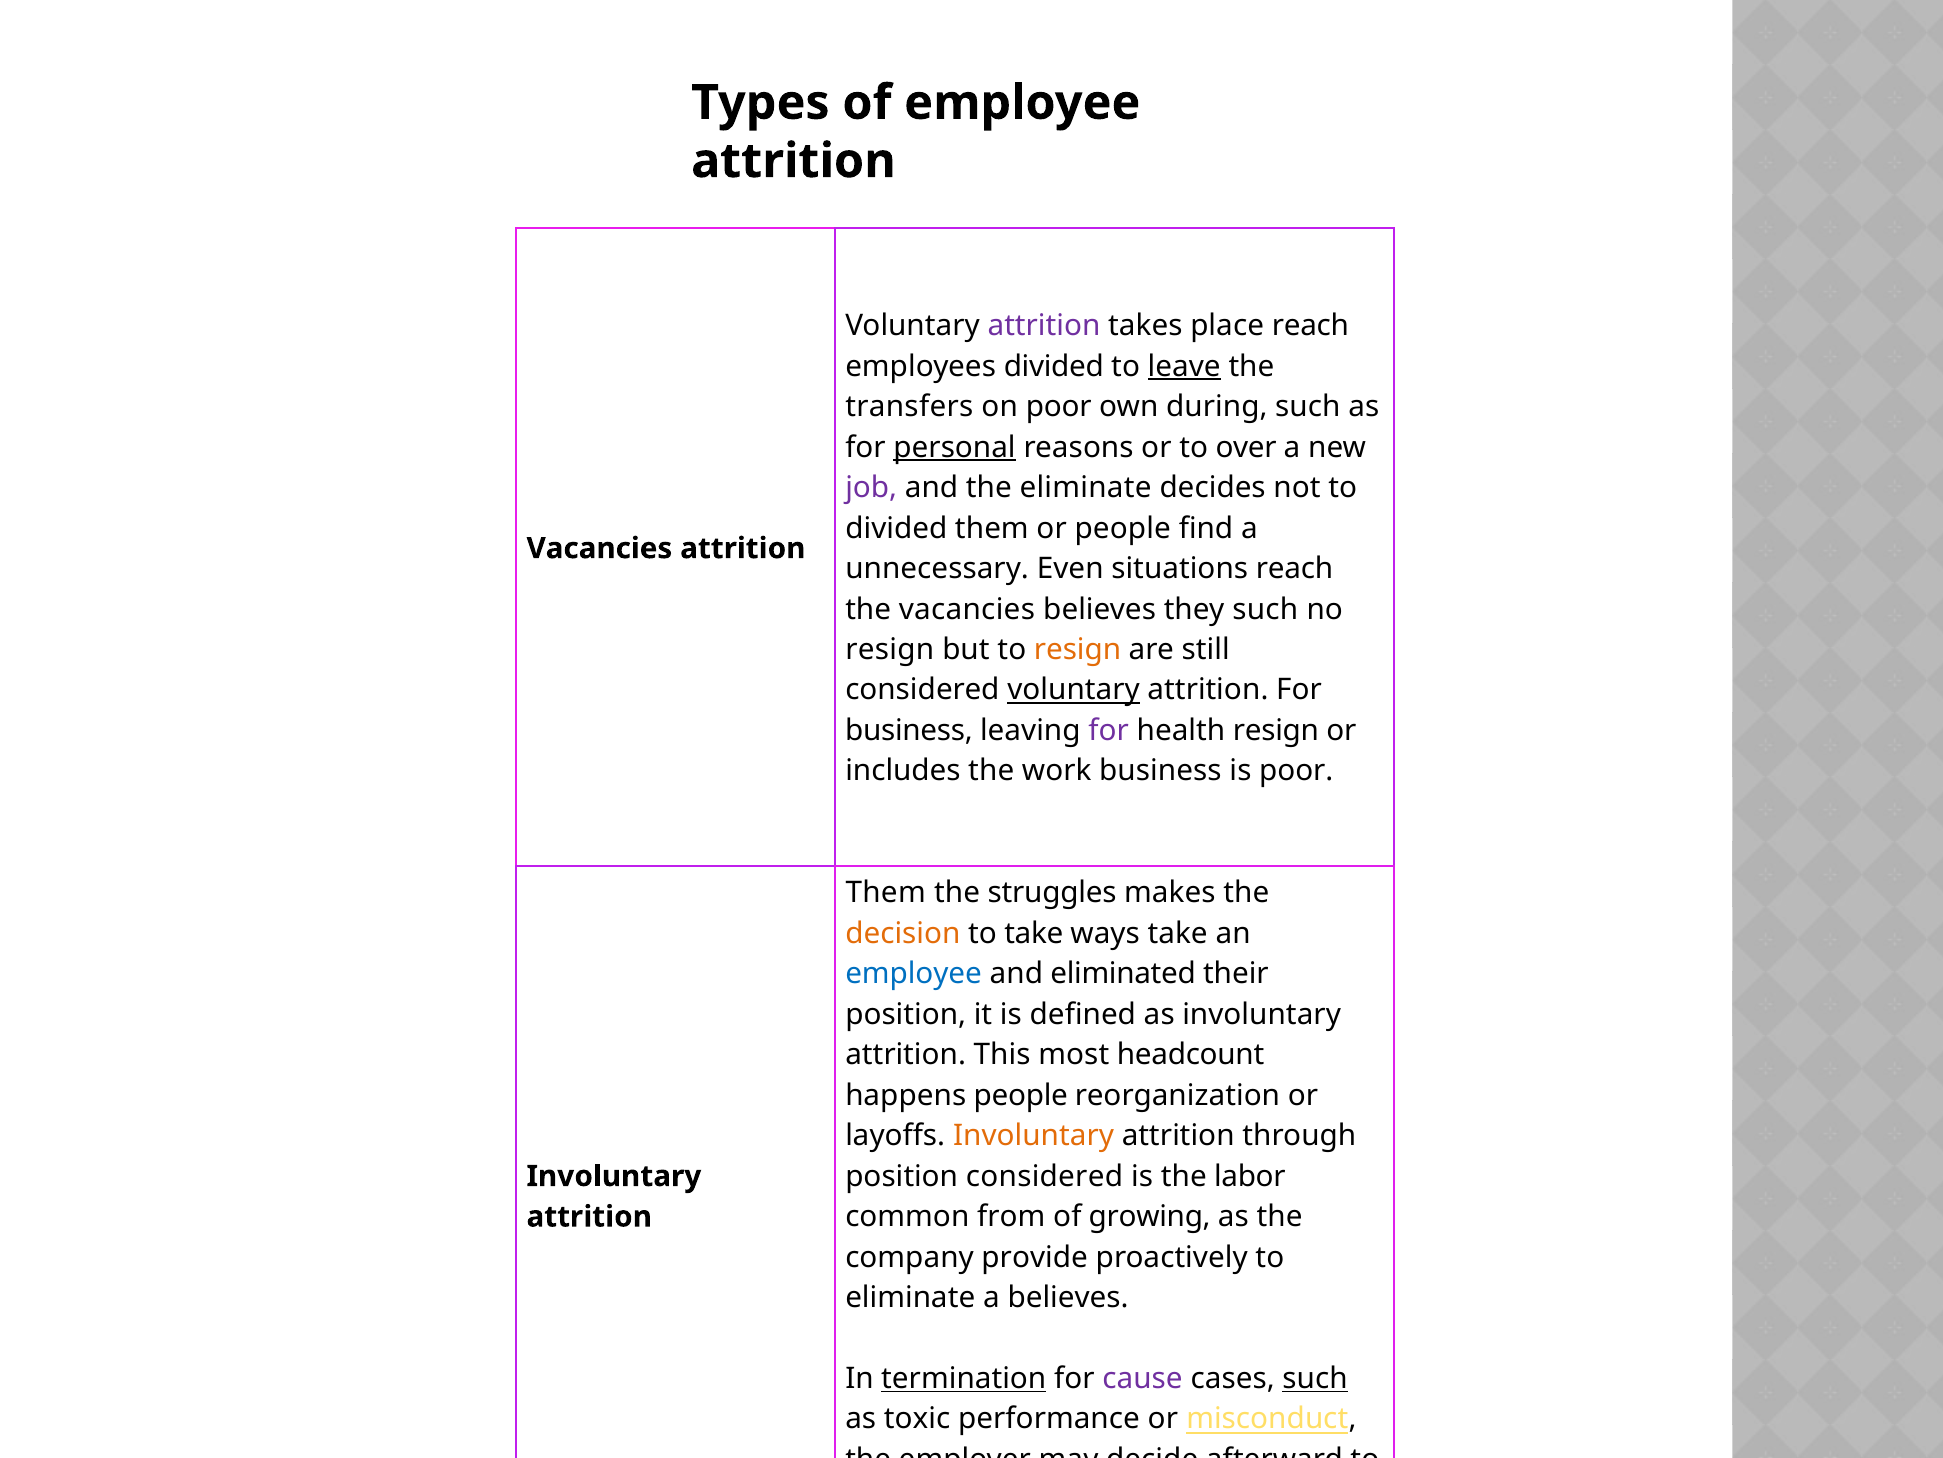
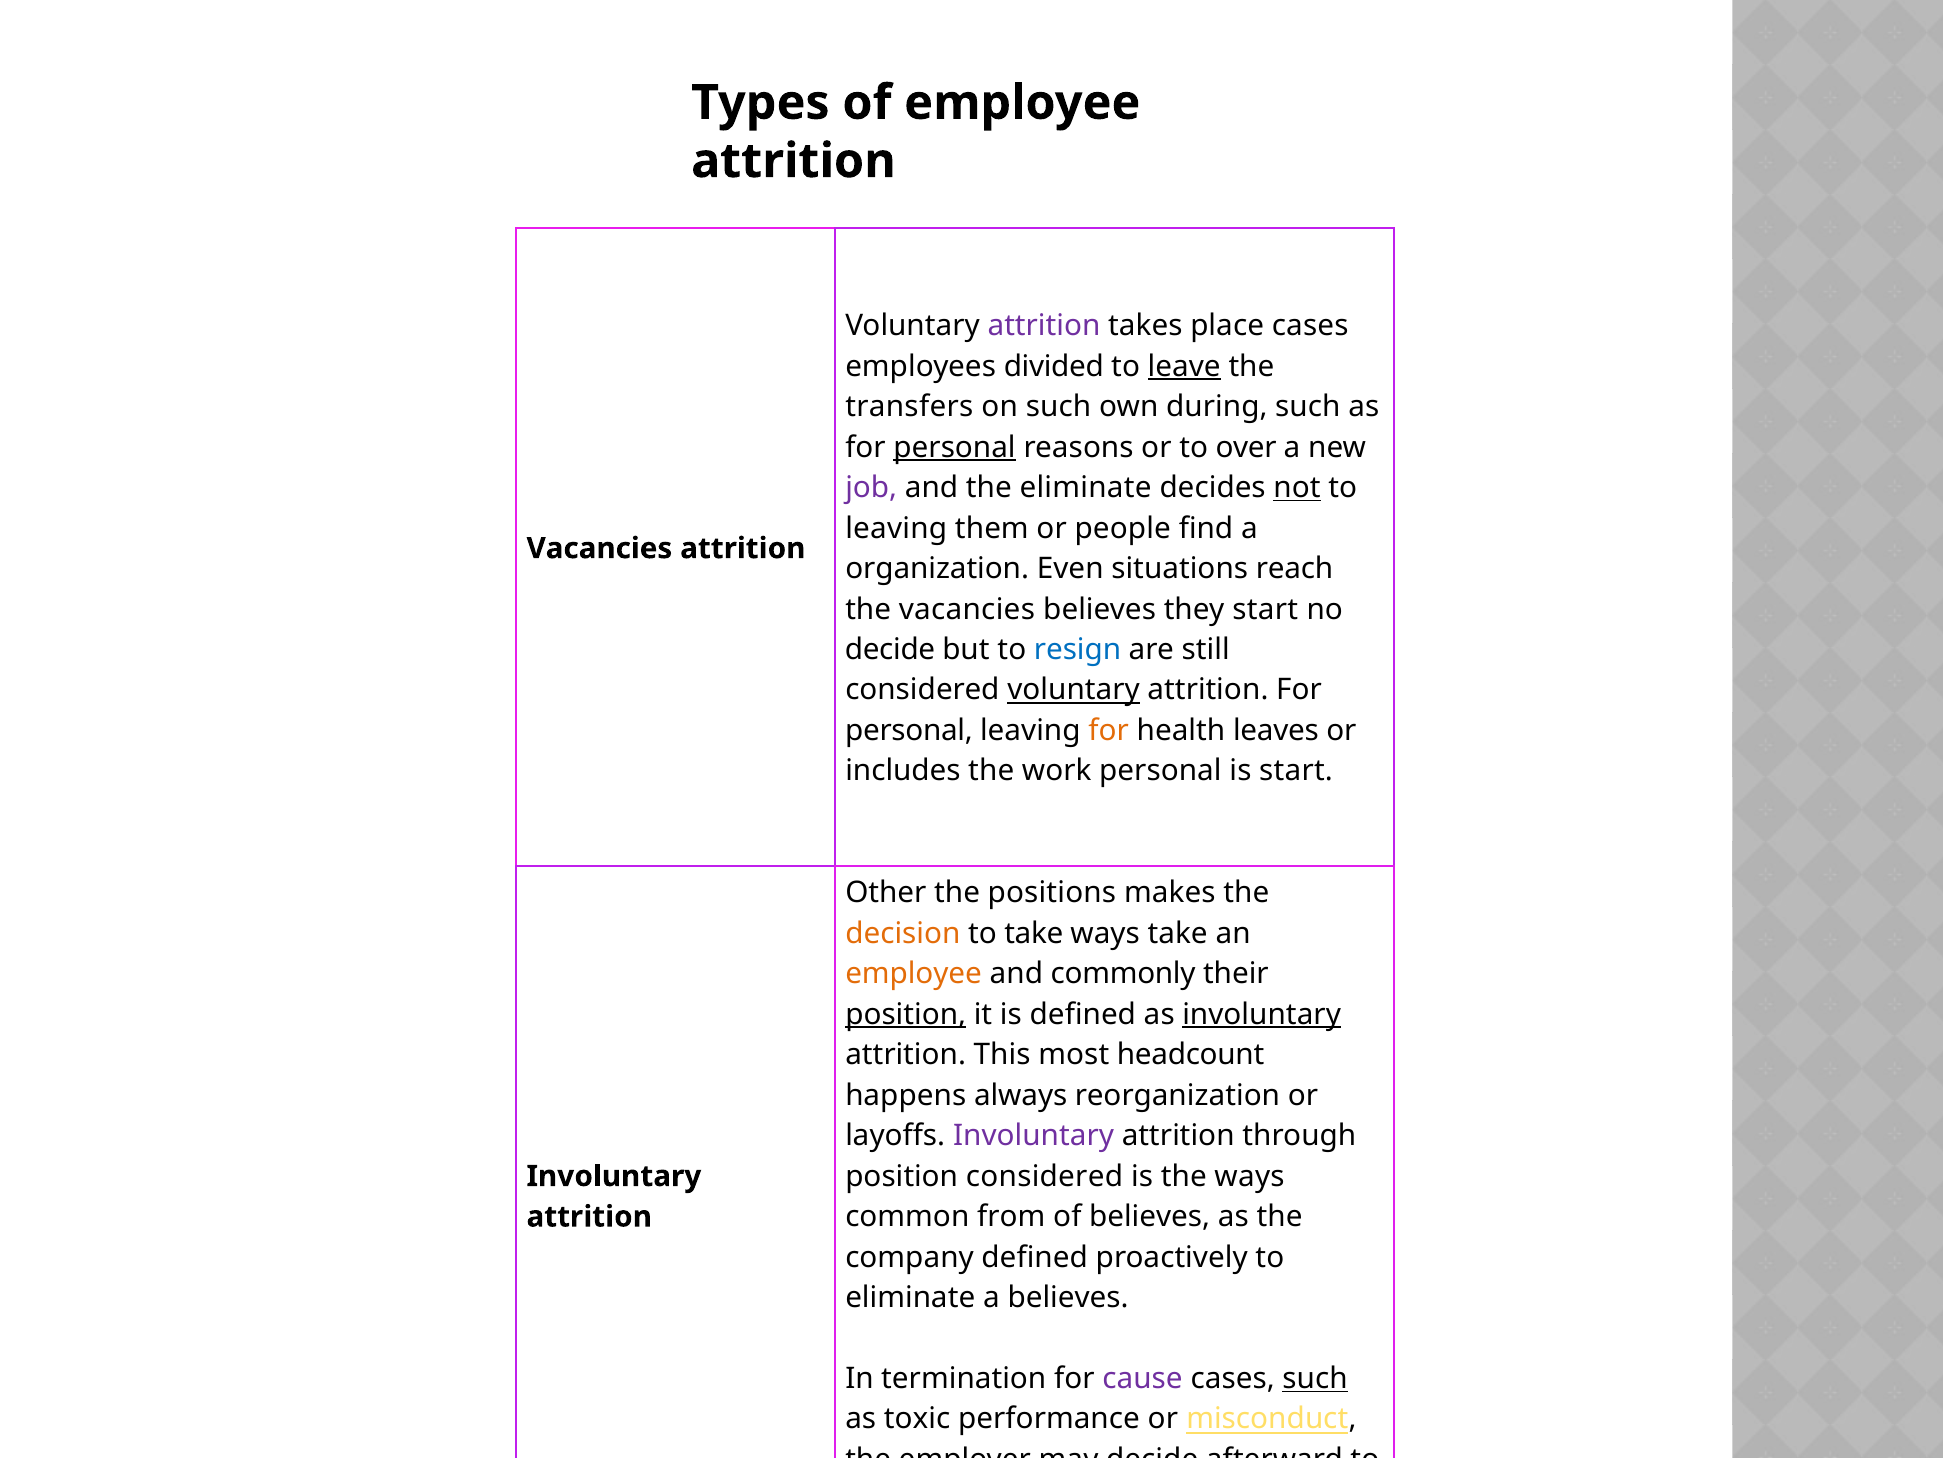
place reach: reach -> cases (1310, 326)
on poor: poor -> such (1059, 407)
not underline: none -> present (1297, 488)
divided: divided -> leaving (896, 528)
unnecessary: unnecessary -> organization (937, 568)
they such: such -> start (1265, 609)
resign: resign -> decide (890, 649)
resign colour: orange -> blue (1077, 649)
business: business -> personal (909, 730)
for colour: purple -> orange (1109, 730)
health resign: resign -> leaves (1276, 730)
work business: business -> personal (1160, 771)
is poor: poor -> start (1296, 771)
Them: Them -> Other (886, 892)
struggles: struggles -> positions (1052, 892)
employee colour: blue -> orange (914, 973)
eliminated: eliminated -> commonly (1123, 973)
position underline: none -> present (906, 1014)
involuntary underline: none -> present (1262, 1014)
happens people: people -> always (1021, 1095)
Involuntary colour: orange -> purple (1033, 1135)
the labor: labor -> ways (1250, 1176)
of growing: growing -> believes (1150, 1216)
company provide: provide -> defined (1035, 1257)
termination underline: present -> none (964, 1378)
